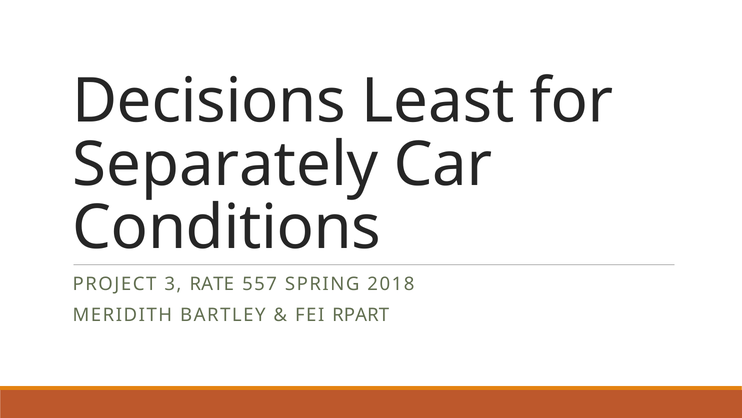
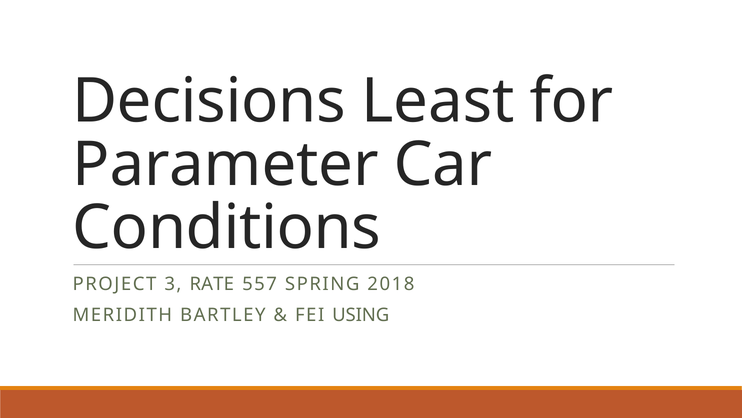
Separately: Separately -> Parameter (225, 164)
RPART: RPART -> USING (361, 315)
